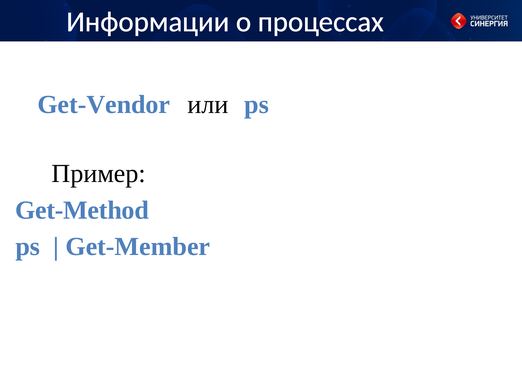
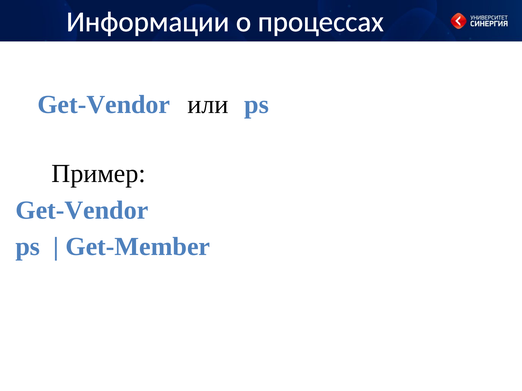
Get-Method: Get-Method -> Get-Vendor (82, 210)
